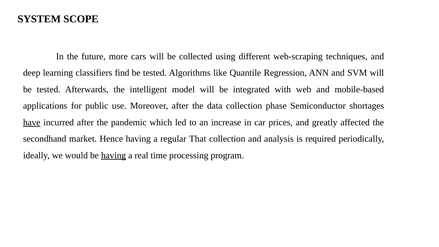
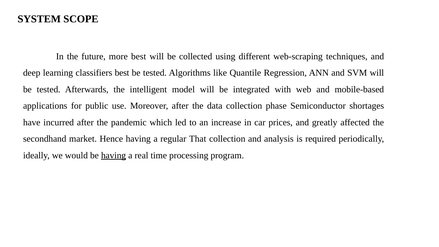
more cars: cars -> best (139, 56)
classifiers find: find -> best (122, 73)
have underline: present -> none (32, 122)
